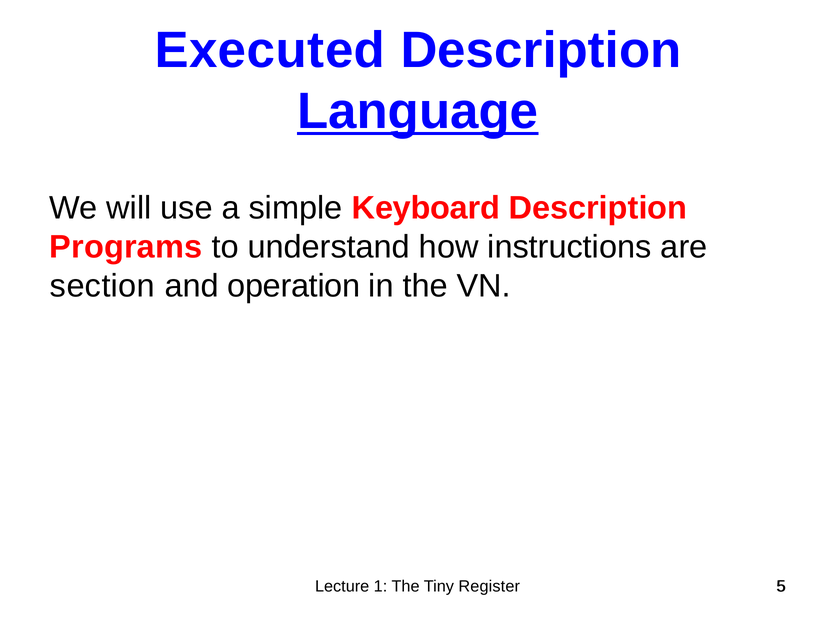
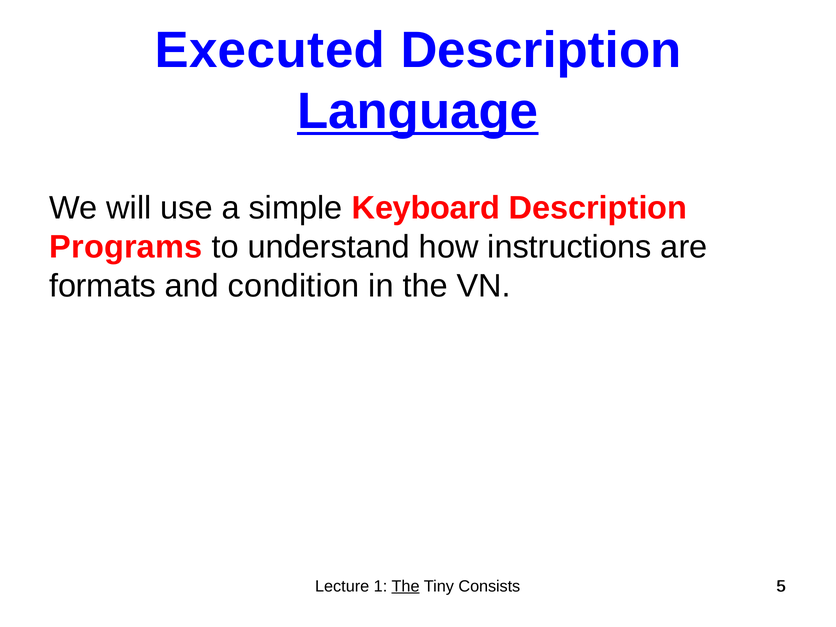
section: section -> formats (103, 286)
operation: operation -> condition (294, 286)
The underline: none -> present (406, 586)
Register: Register -> Consists (489, 586)
